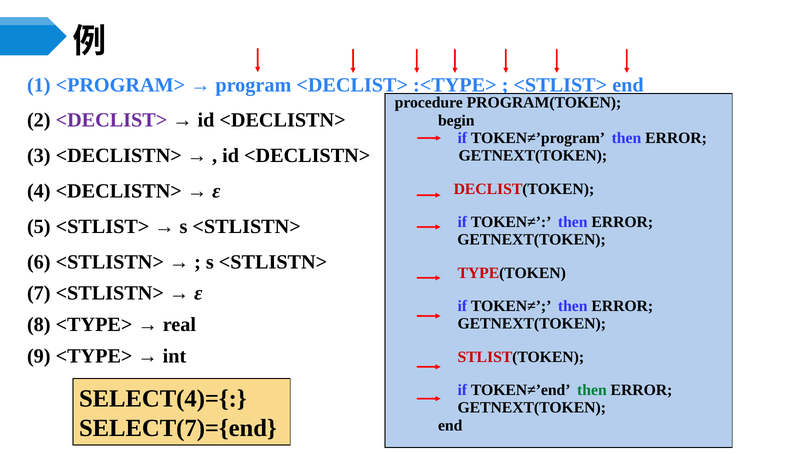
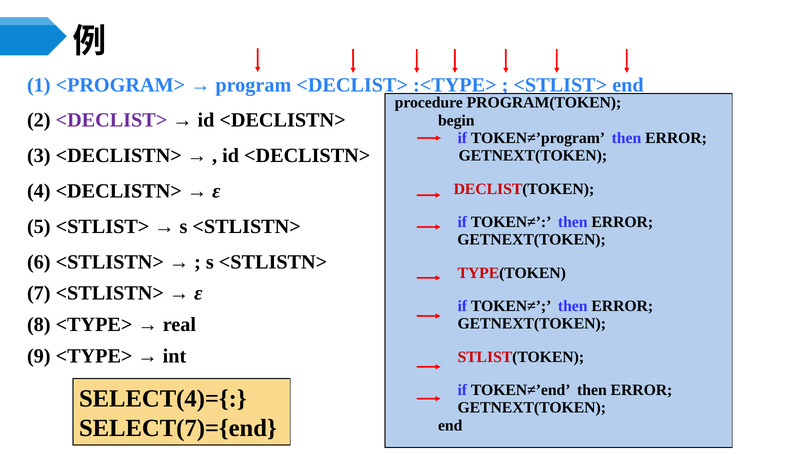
then colour: green -> black (592, 391)
